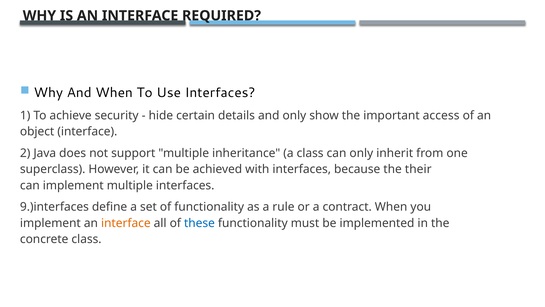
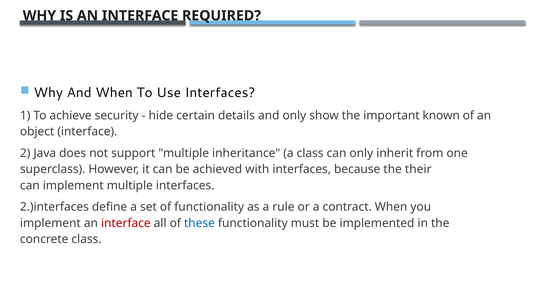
access: access -> known (441, 115)
9.)interfaces: 9.)interfaces -> 2.)interfaces (54, 207)
interface colour: orange -> red (126, 223)
